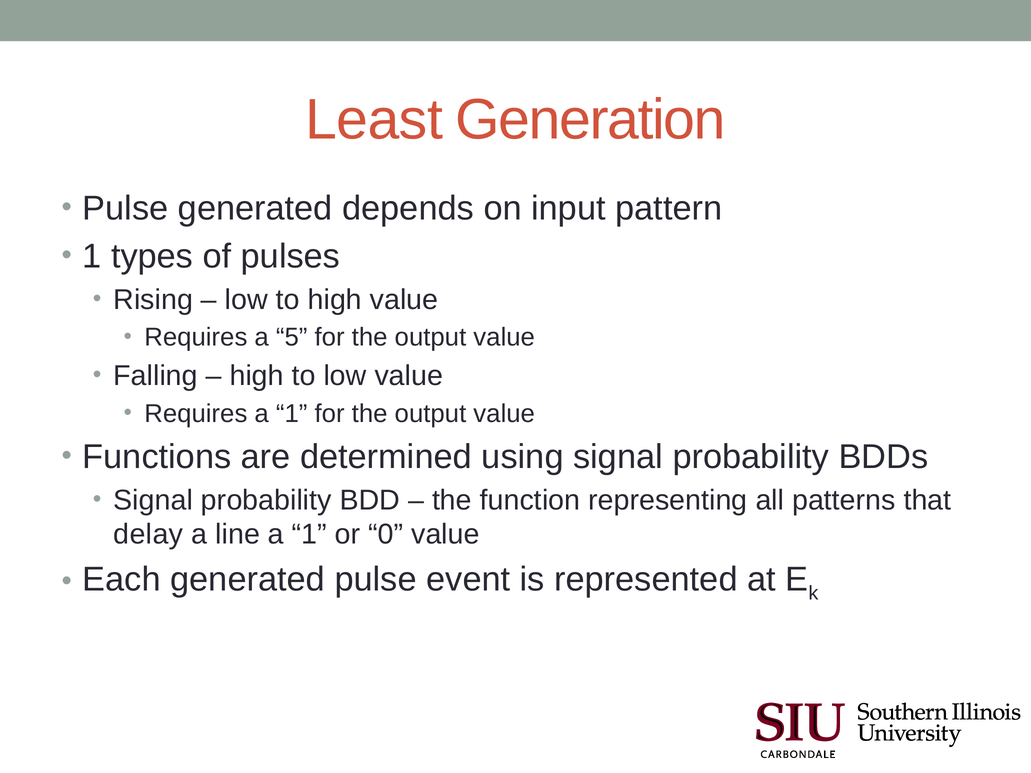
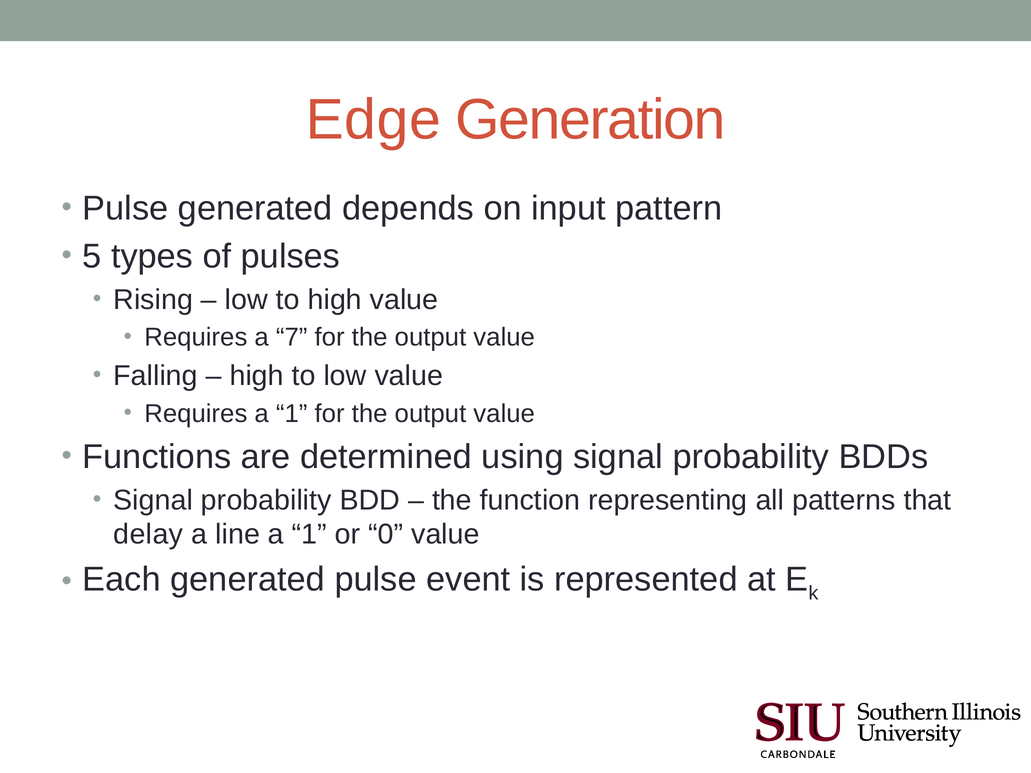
Least: Least -> Edge (373, 120)
1: 1 -> 5 (92, 257)
5: 5 -> 7 (292, 337)
